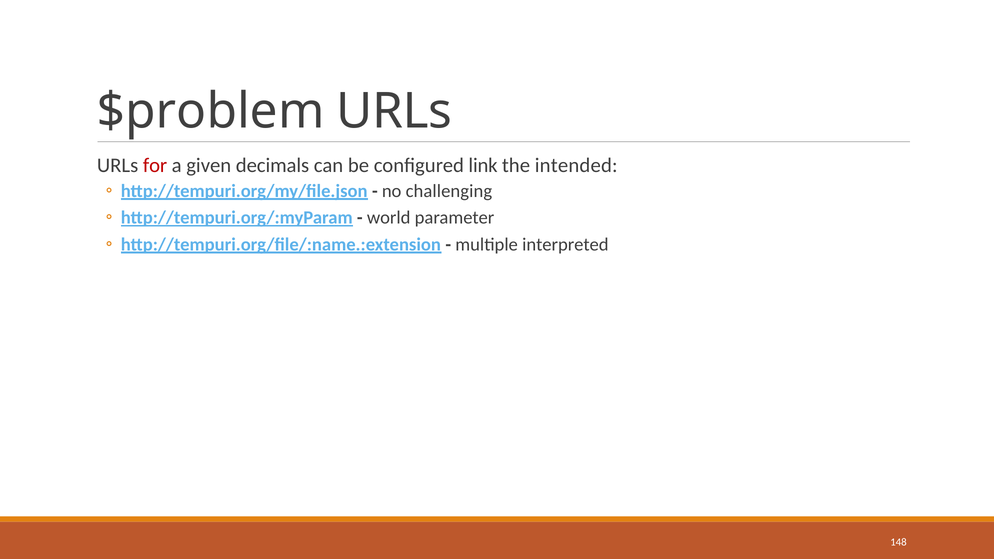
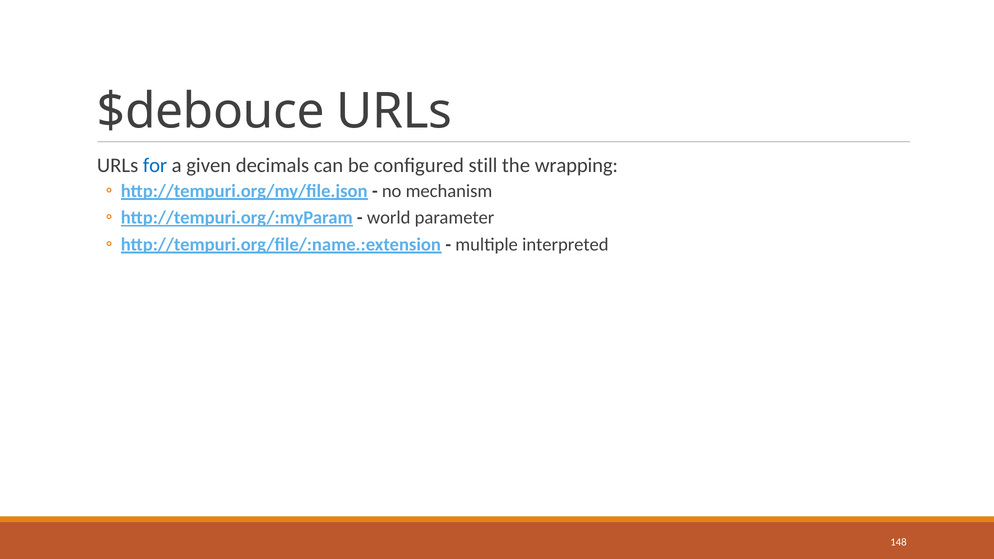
$problem: $problem -> $debouce (211, 111)
for colour: red -> blue (155, 165)
link: link -> still (483, 165)
intended: intended -> wrapping (576, 165)
challenging: challenging -> mechanism (449, 191)
